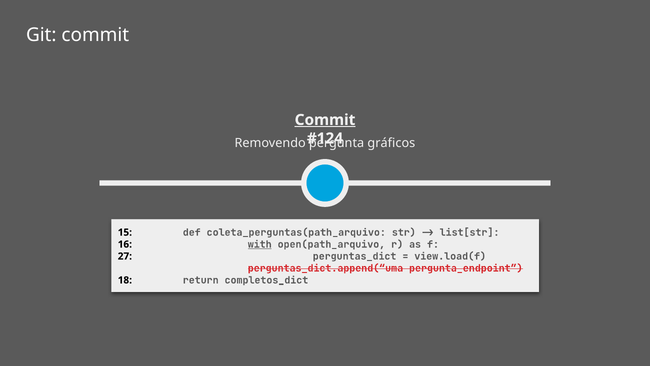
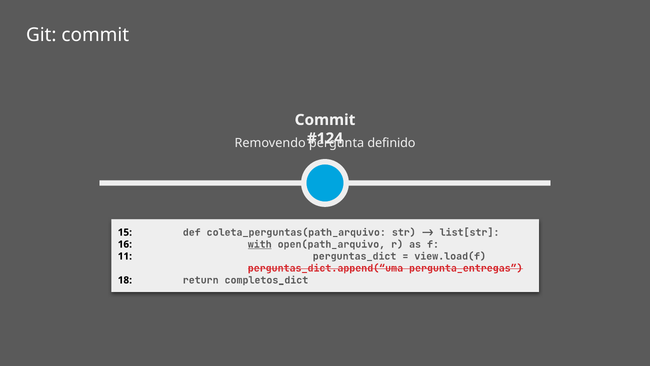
Commit underline: present -> none (325, 120)
gráficos: gráficos -> definido (391, 143)
27: 27 -> 11 (125, 256)
pergunta_endpoint: pergunta_endpoint -> pergunta_entregas (466, 268)
